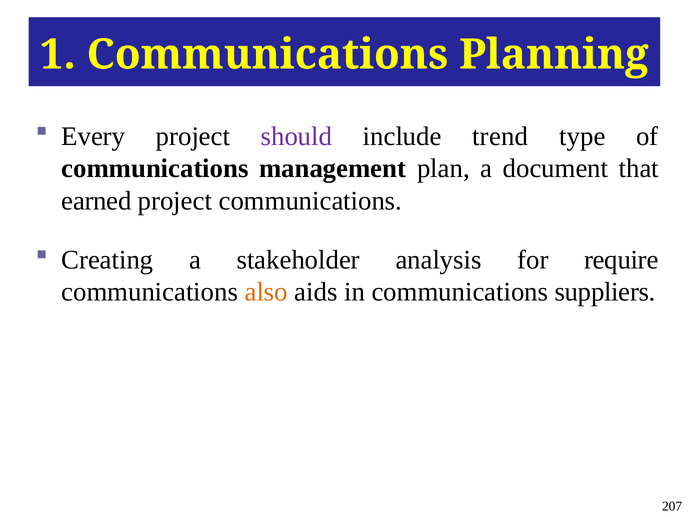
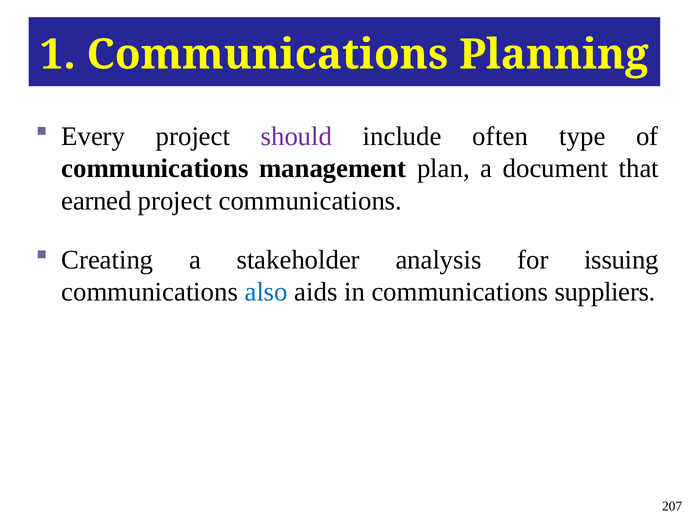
trend: trend -> often (500, 136)
require: require -> issuing (621, 260)
also colour: orange -> blue (266, 292)
